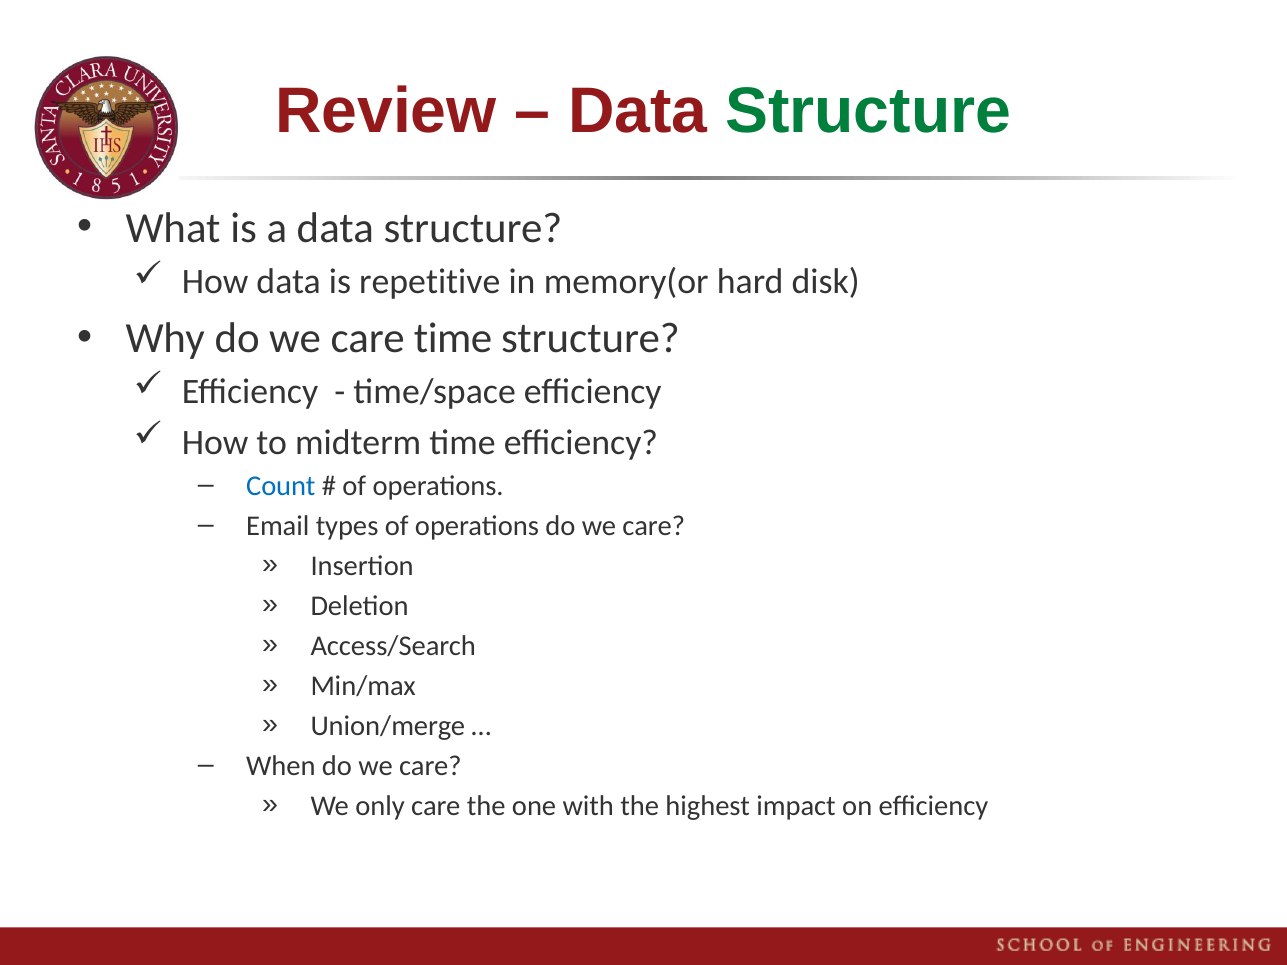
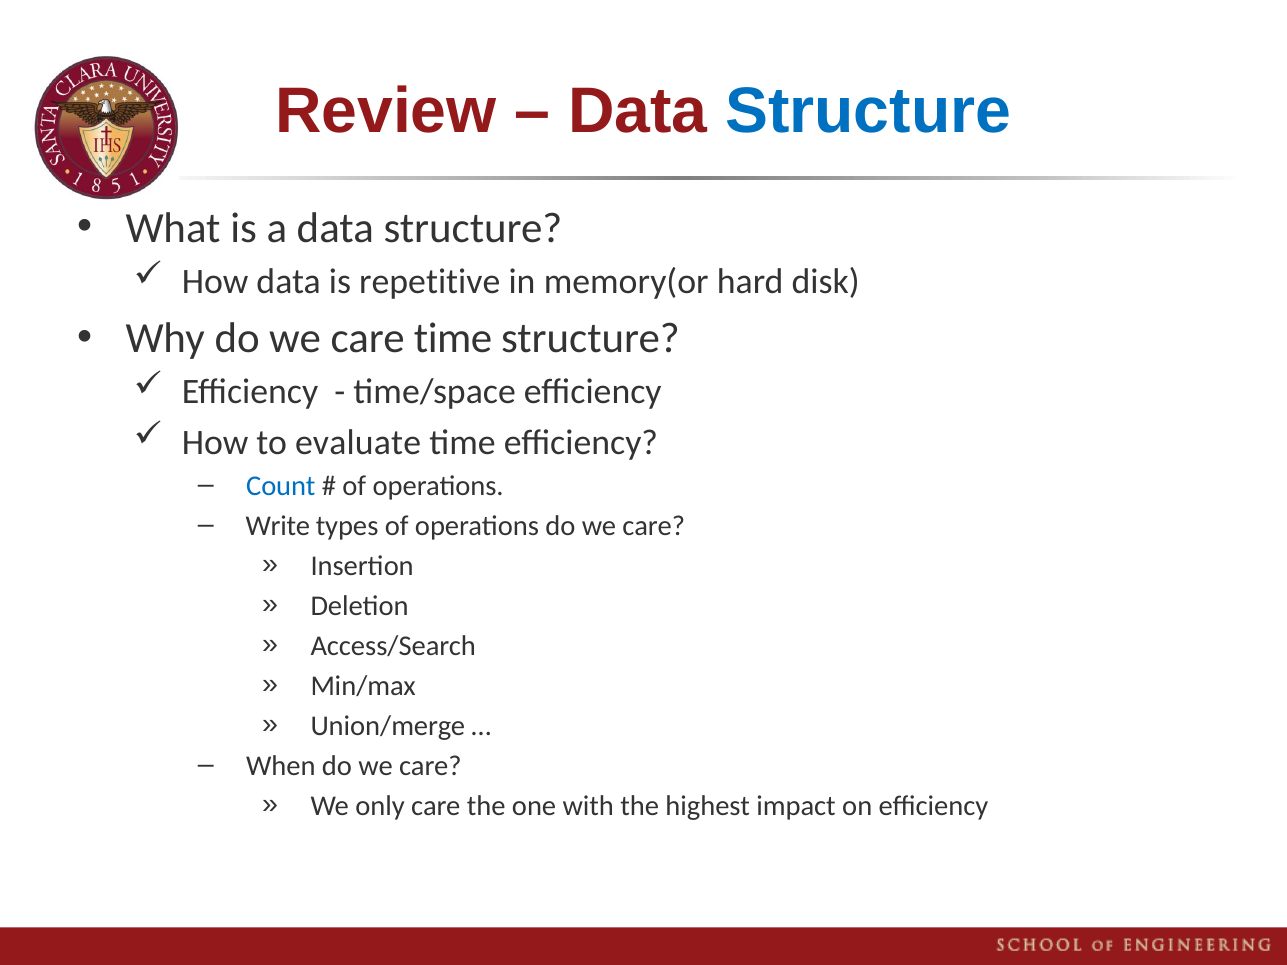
Structure colour: green -> blue (868, 112)
midterm: midterm -> evaluate (358, 442)
Email: Email -> Write (278, 526)
